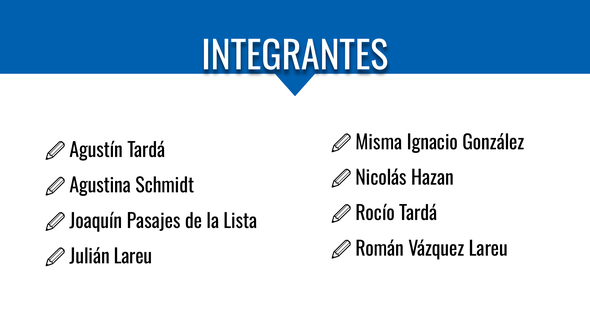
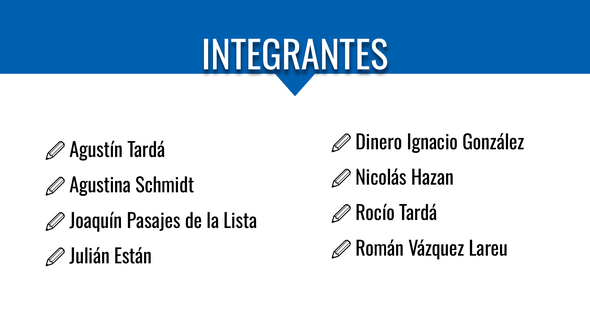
Misma: Misma -> Dinero (379, 143)
Julián Lareu: Lareu -> Están (133, 257)
